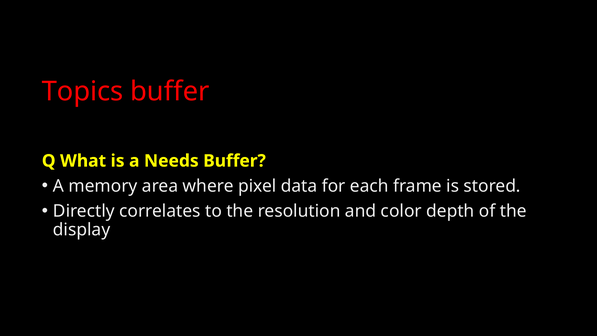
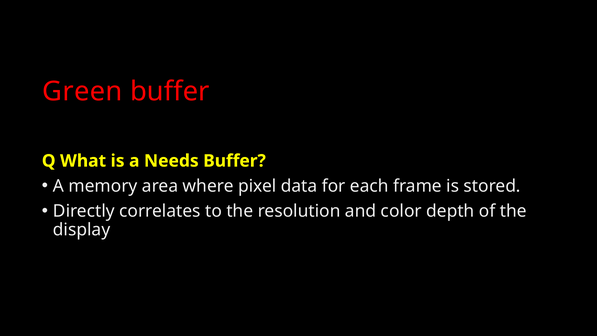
Topics: Topics -> Green (82, 91)
